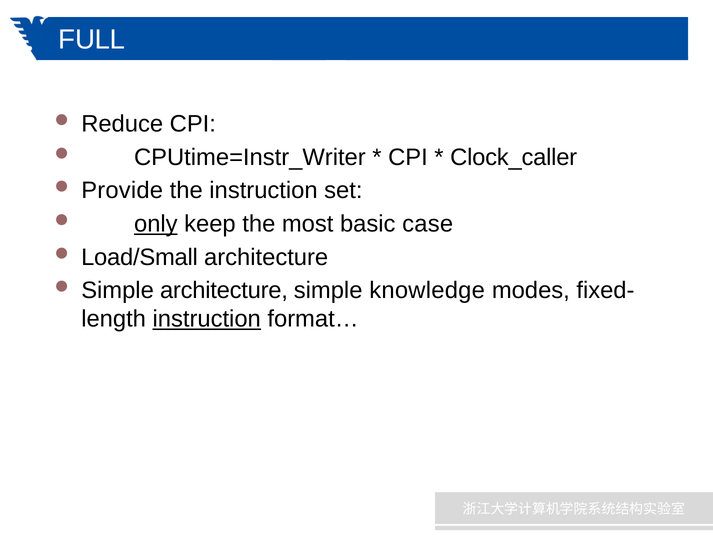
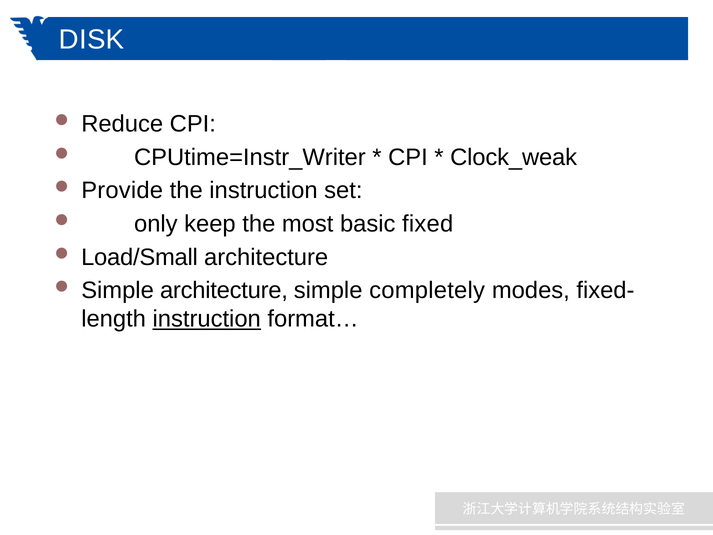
FULL: FULL -> DISK (92, 40)
Clock_caller: Clock_caller -> Clock_weak (514, 157)
only underline: present -> none (156, 224)
case: case -> fixed (428, 224)
knowledge: knowledge -> completely (427, 290)
